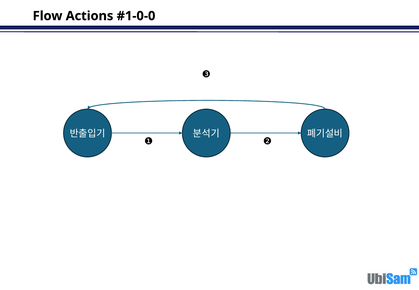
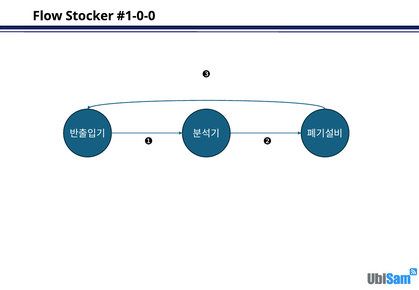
Actions: Actions -> Stocker (90, 16)
